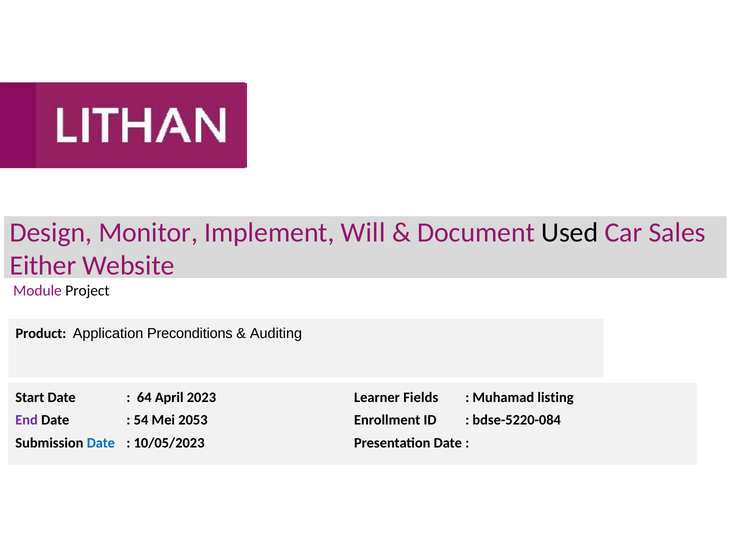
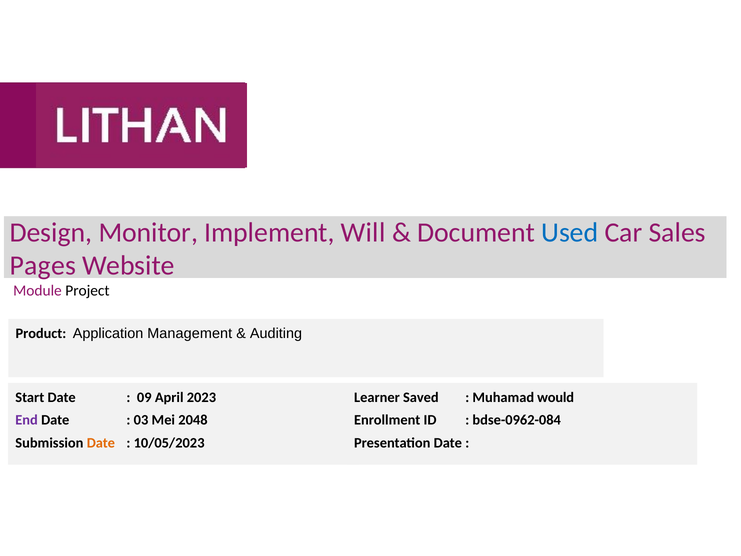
Used colour: black -> blue (570, 232)
Either: Either -> Pages (43, 266)
Preconditions: Preconditions -> Management (190, 333)
64: 64 -> 09 (144, 397)
Fields: Fields -> Saved (421, 397)
listing: listing -> would (556, 397)
54: 54 -> 03 (141, 420)
2053: 2053 -> 2048 (193, 420)
bdse-5220-084: bdse-5220-084 -> bdse-0962-084 (517, 420)
Date colour: blue -> orange (101, 443)
